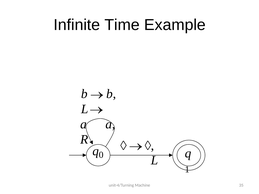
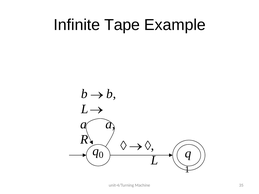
Time: Time -> Tape (122, 25)
